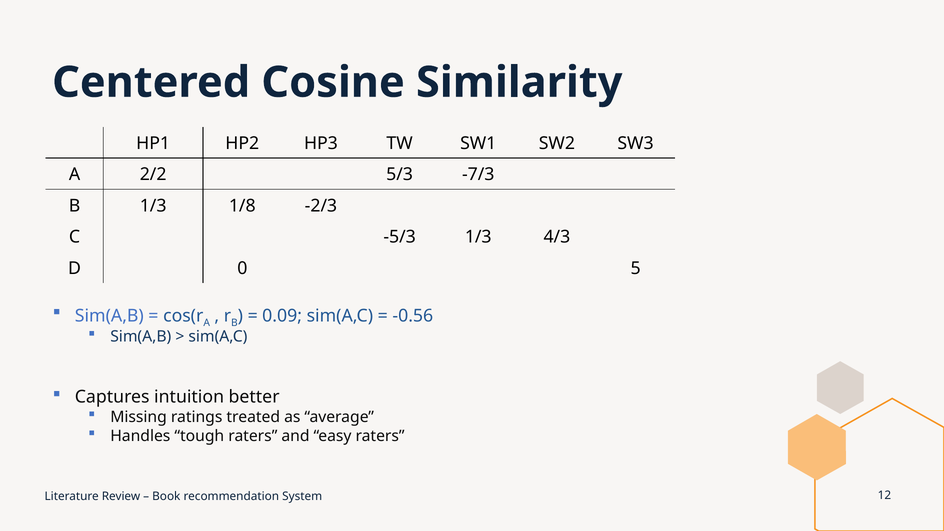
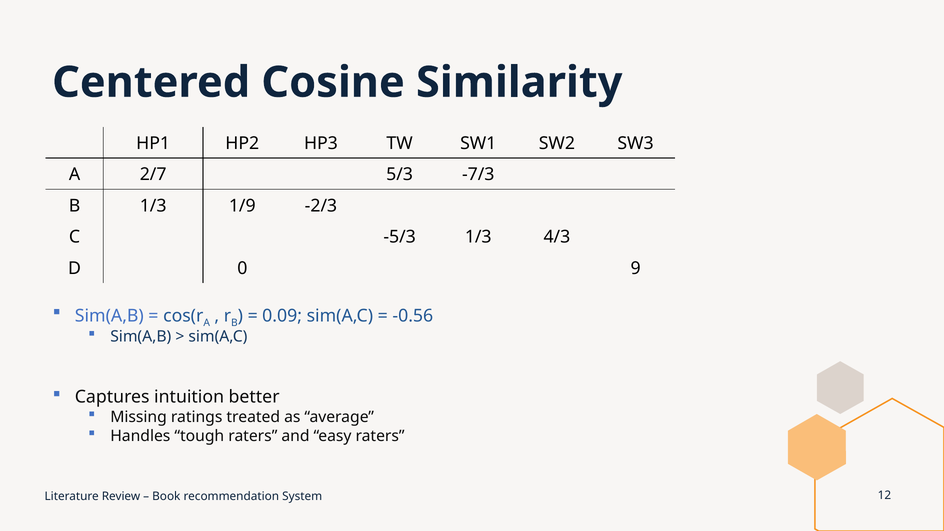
2/2: 2/2 -> 2/7 (153, 175)
1/8: 1/8 -> 1/9 (242, 206)
5: 5 -> 9 (636, 268)
